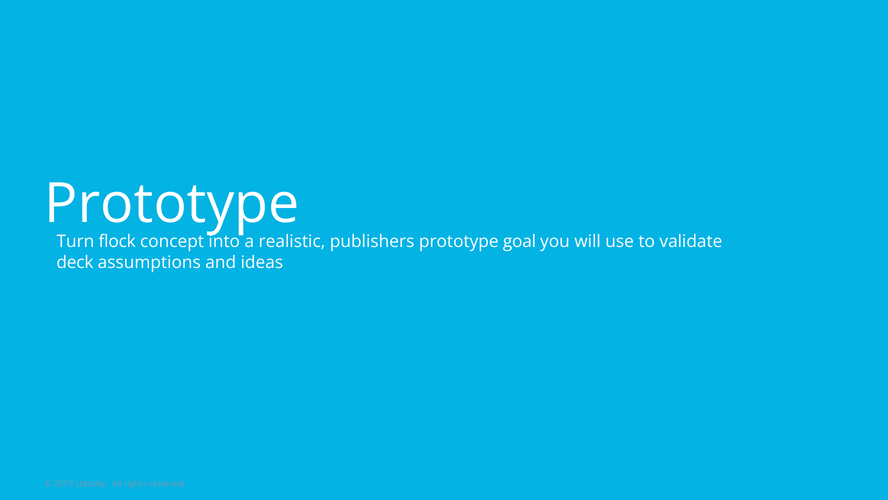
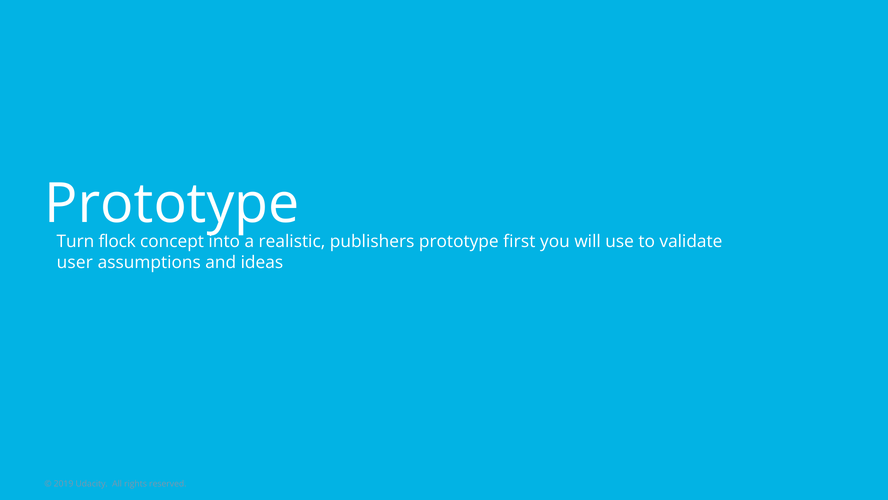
goal: goal -> first (519, 241)
deck: deck -> user (75, 262)
